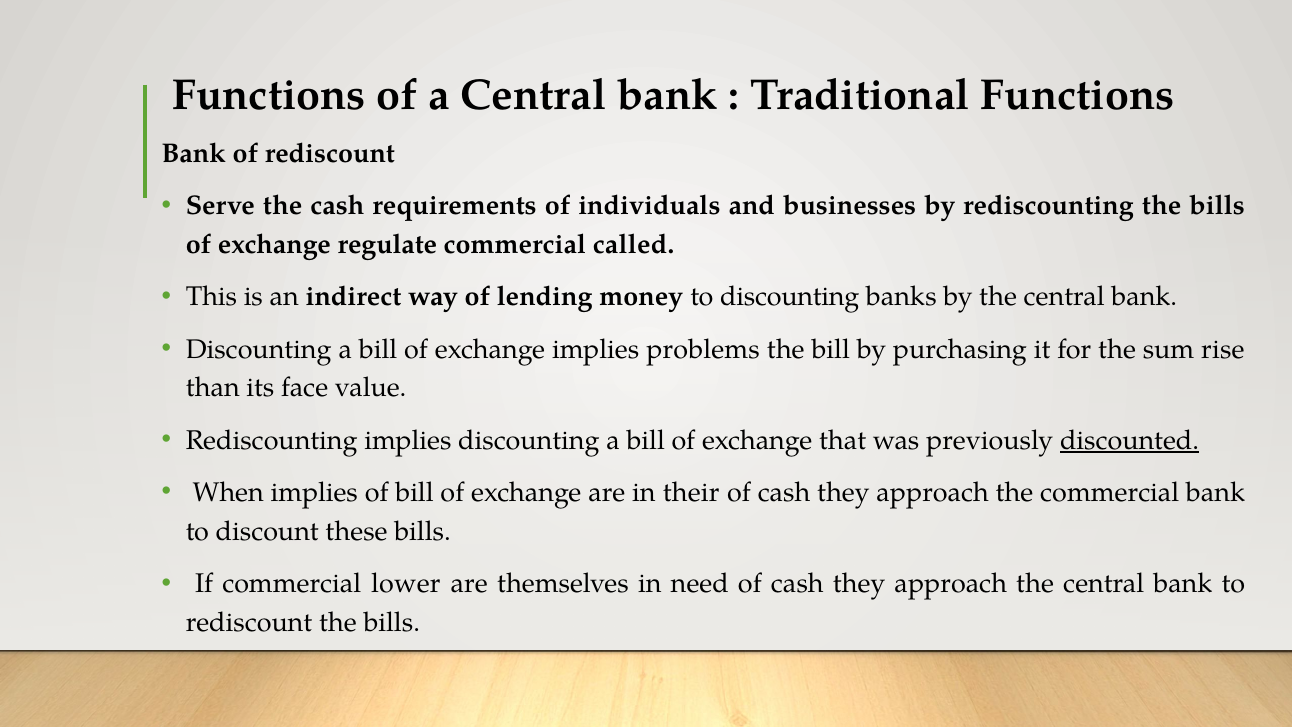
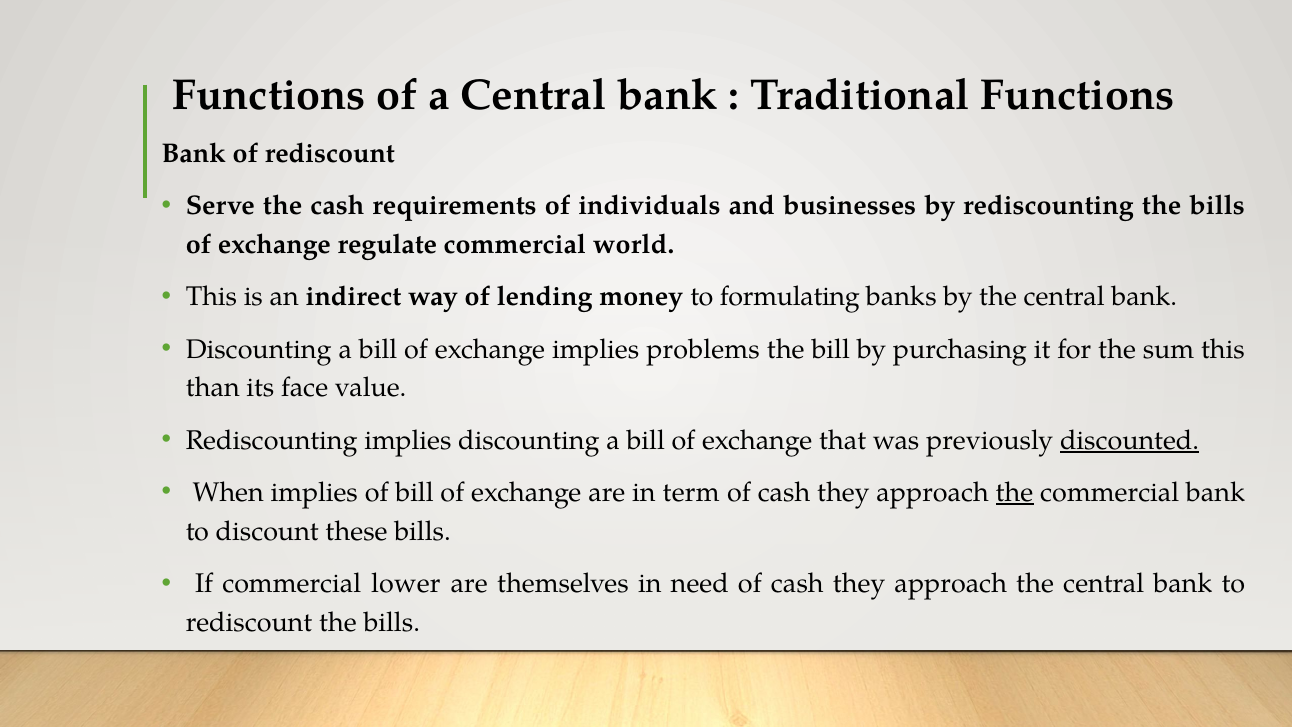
called: called -> world (634, 245)
to discounting: discounting -> formulating (790, 297)
sum rise: rise -> this (1223, 349)
their: their -> term (691, 492)
the underline: none -> present (1014, 492)
